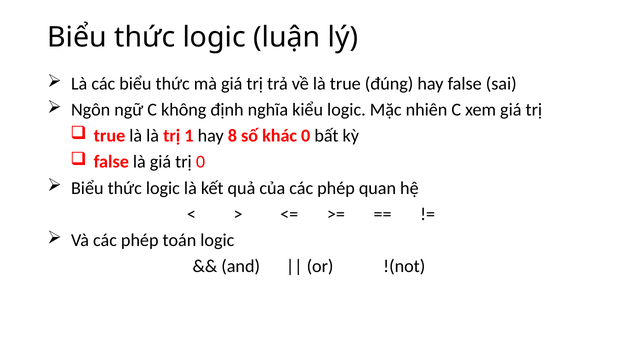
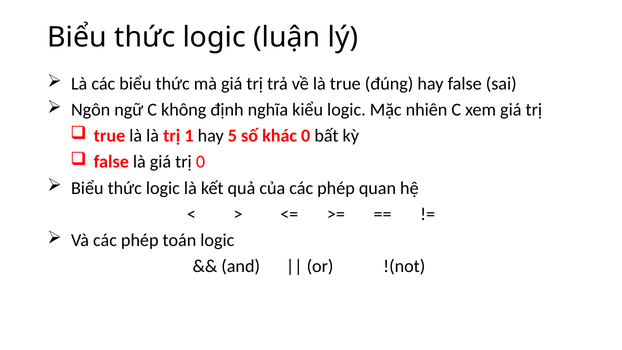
8: 8 -> 5 (232, 136)
